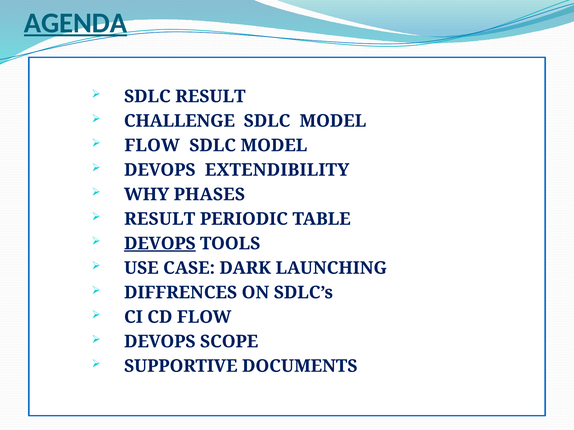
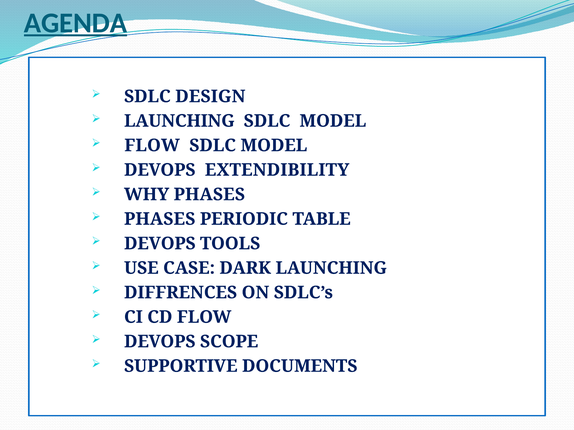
SDLC RESULT: RESULT -> DESIGN (210, 97)
CHALLENGE: CHALLENGE -> LAUNCHING (179, 121)
RESULT: RESULT -> PHASES (160, 219)
DEVOPS underline: present -> none (160, 244)
